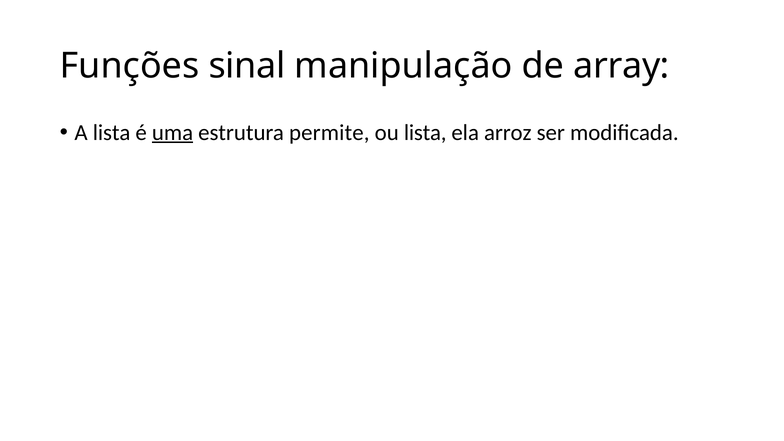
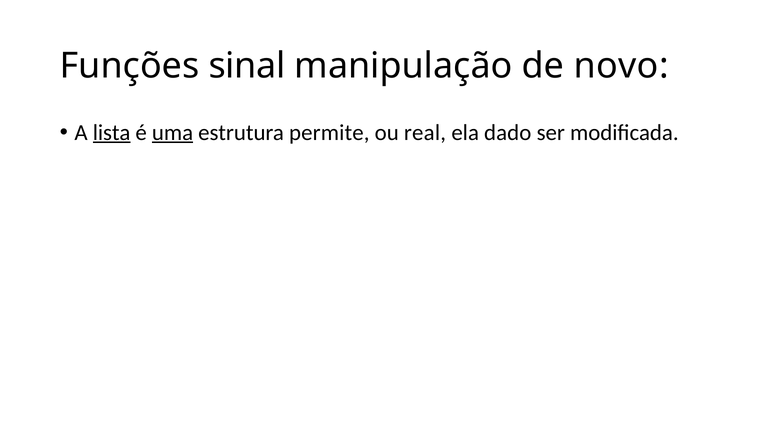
array: array -> novo (621, 66)
lista underline: none -> present (112, 133)
ou lista: lista -> real (425, 133)
arroz: arroz -> dado (508, 133)
